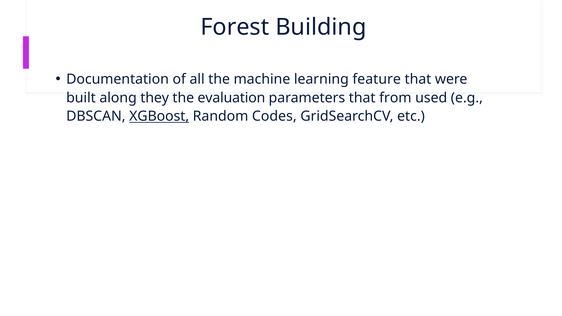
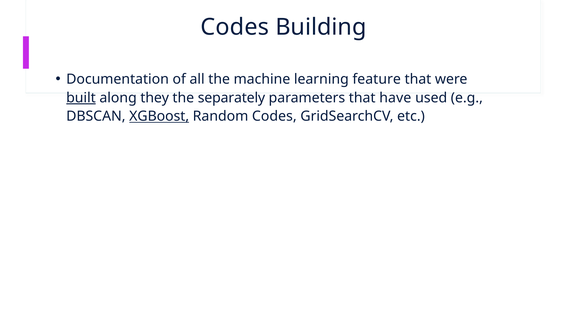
Forest: Forest -> Codes (235, 27)
built underline: none -> present (81, 98)
evaluation: evaluation -> separately (231, 98)
from: from -> have (395, 98)
